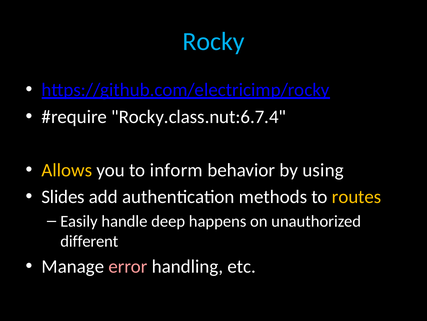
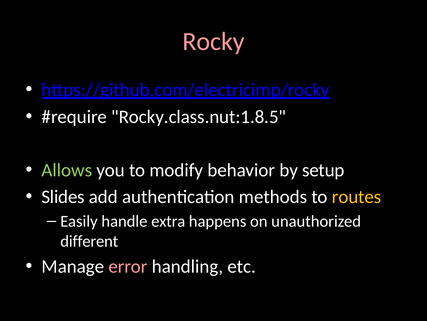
Rocky colour: light blue -> pink (213, 41)
Rocky.class.nut:6.7.4: Rocky.class.nut:6.7.4 -> Rocky.class.nut:1.8.5 (199, 117)
Allows colour: yellow -> light green (67, 170)
inform: inform -> modify (176, 170)
using: using -> setup (323, 170)
deep: deep -> extra (168, 221)
